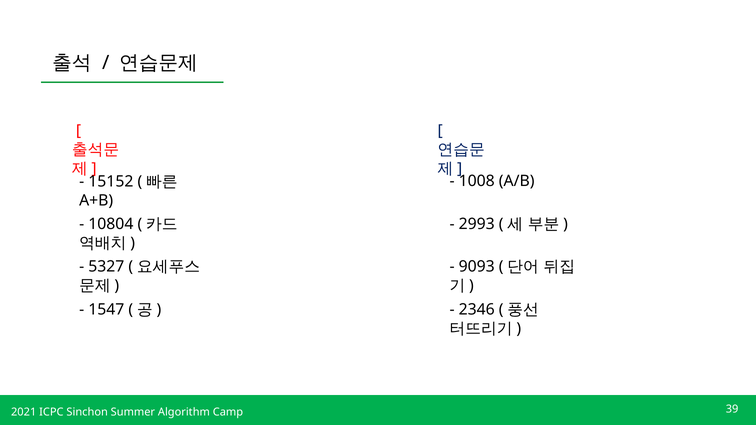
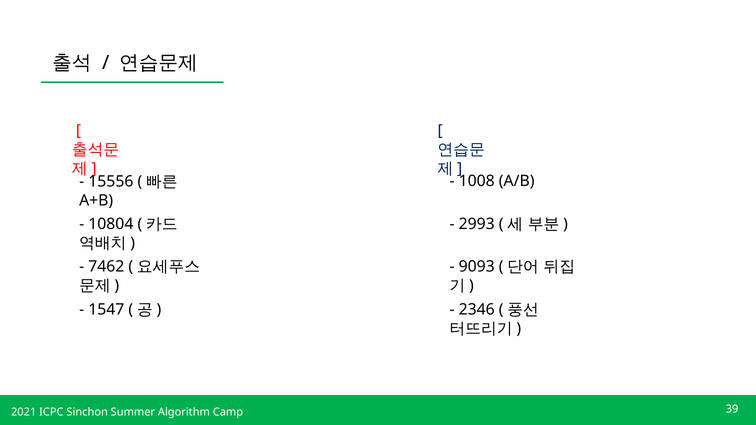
15152: 15152 -> 15556 (111, 182)
5327: 5327 -> 7462 (106, 267)
